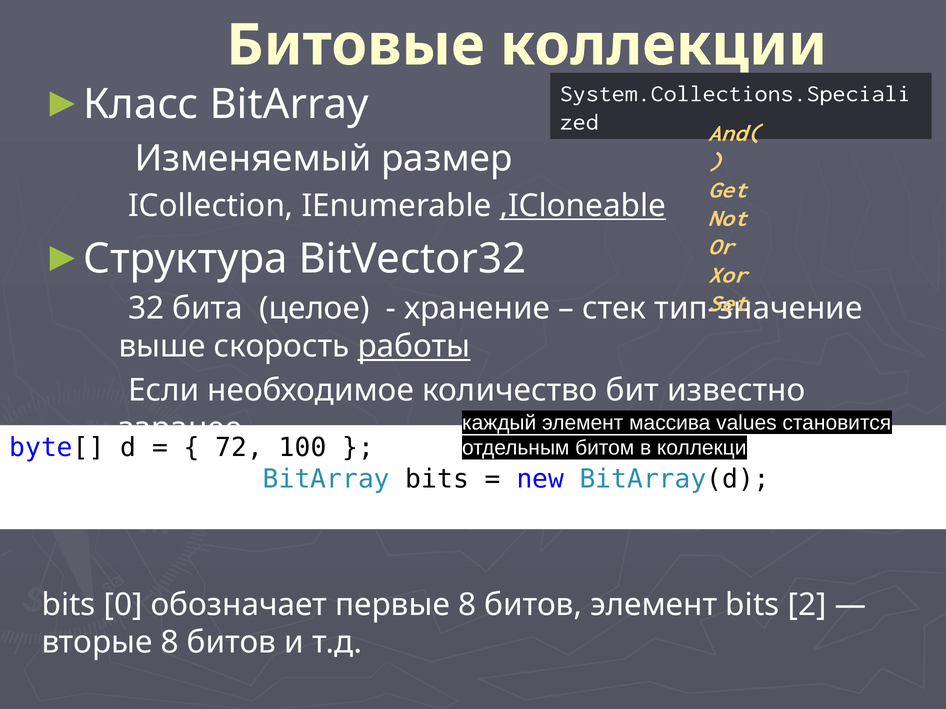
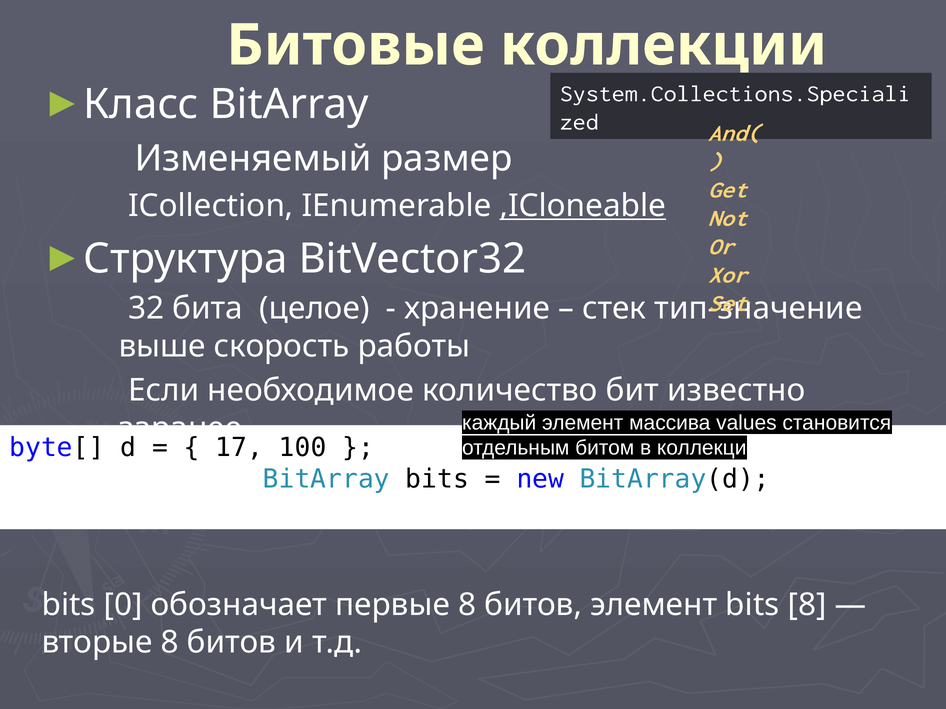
работы underline: present -> none (414, 347)
72: 72 -> 17 (239, 448)
bits 2: 2 -> 8 (807, 605)
